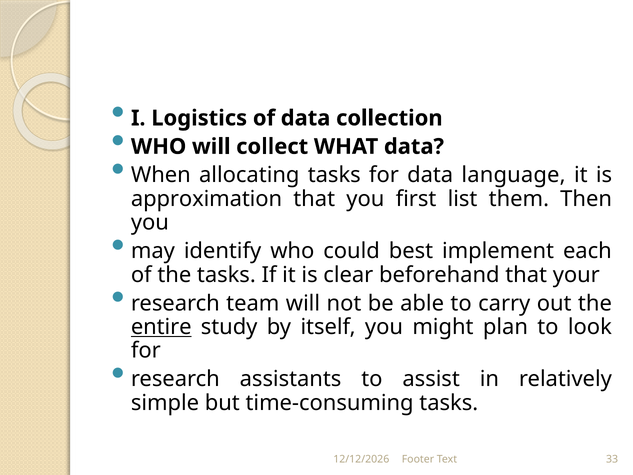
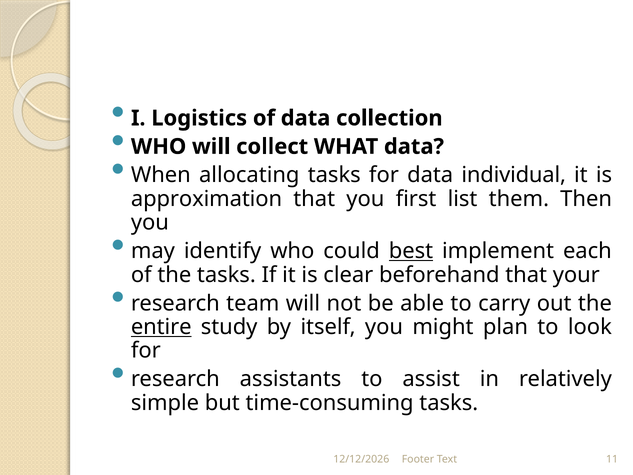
language: language -> individual (514, 175)
best underline: none -> present (411, 251)
33: 33 -> 11 (612, 459)
